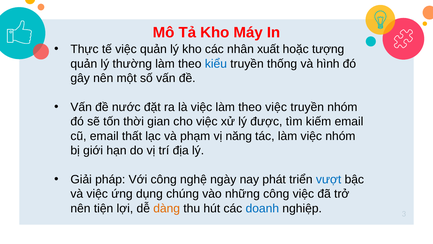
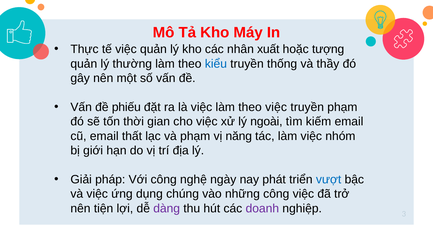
hình: hình -> thầy (328, 64)
nước: nước -> phiếu (126, 107)
truyền nhóm: nhóm -> phạm (342, 107)
được: được -> ngoài (266, 121)
dàng colour: orange -> purple (167, 208)
doanh colour: blue -> purple (262, 208)
